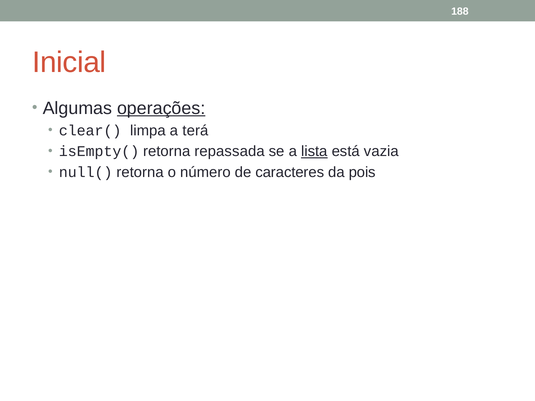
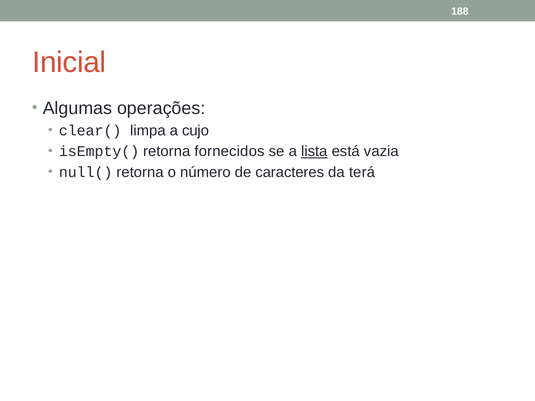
operações underline: present -> none (161, 108)
terá: terá -> cujo (196, 131)
repassada: repassada -> fornecidos (230, 151)
pois: pois -> terá (362, 172)
